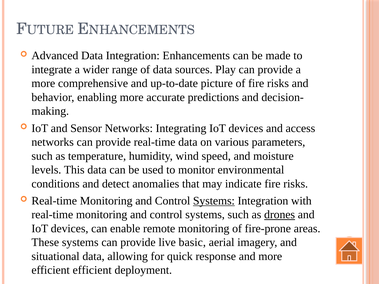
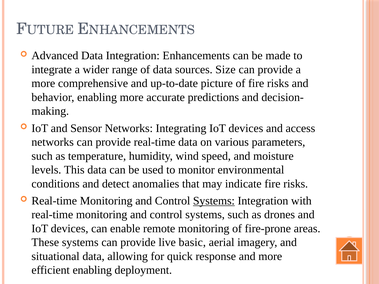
Play: Play -> Size (225, 70)
drones underline: present -> none (280, 215)
efficient efficient: efficient -> enabling (92, 270)
